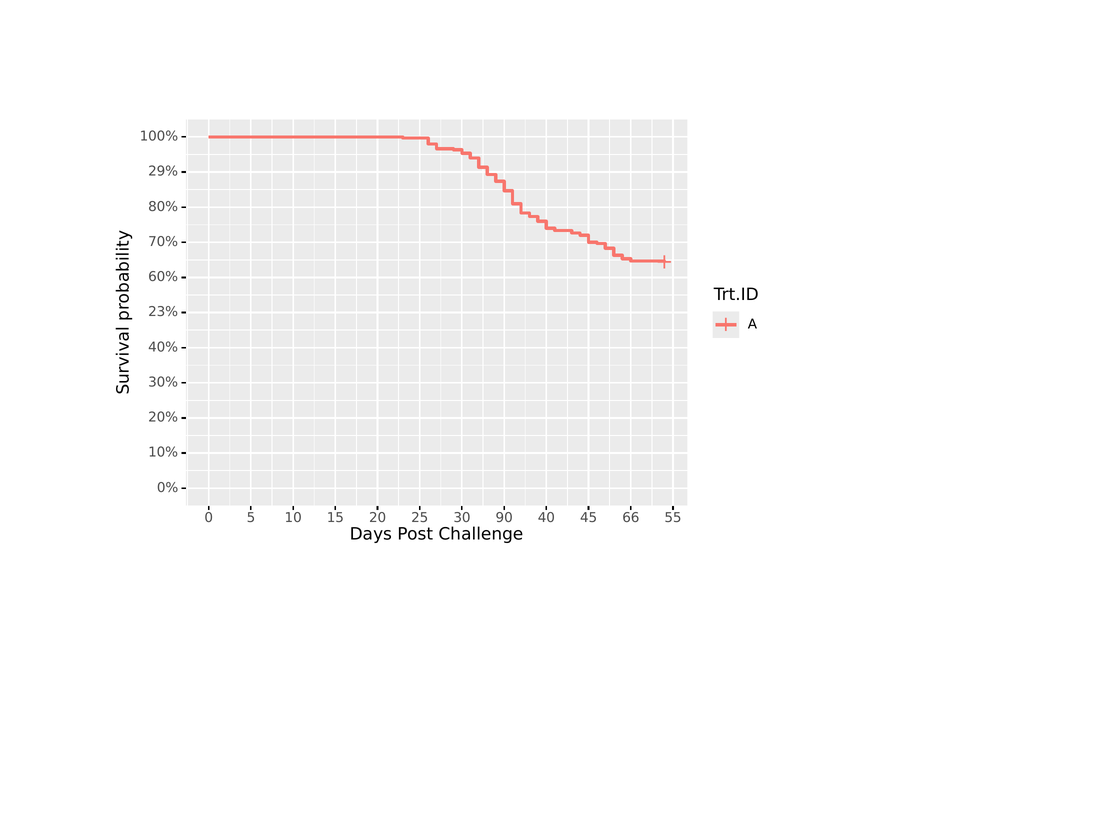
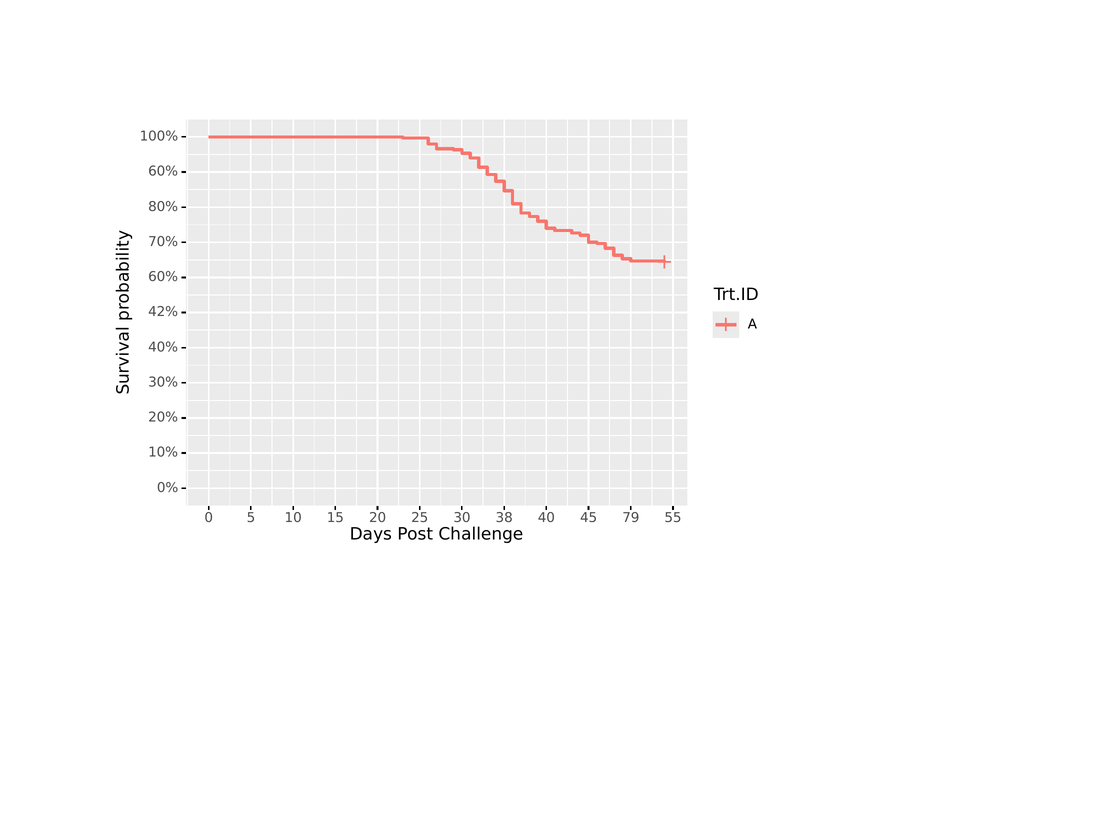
29%: 29% -> 60% (163, 172)
23%: 23% -> 42% (163, 312)
90: 90 -> 38 (504, 518)
66: 66 -> 79 (631, 518)
